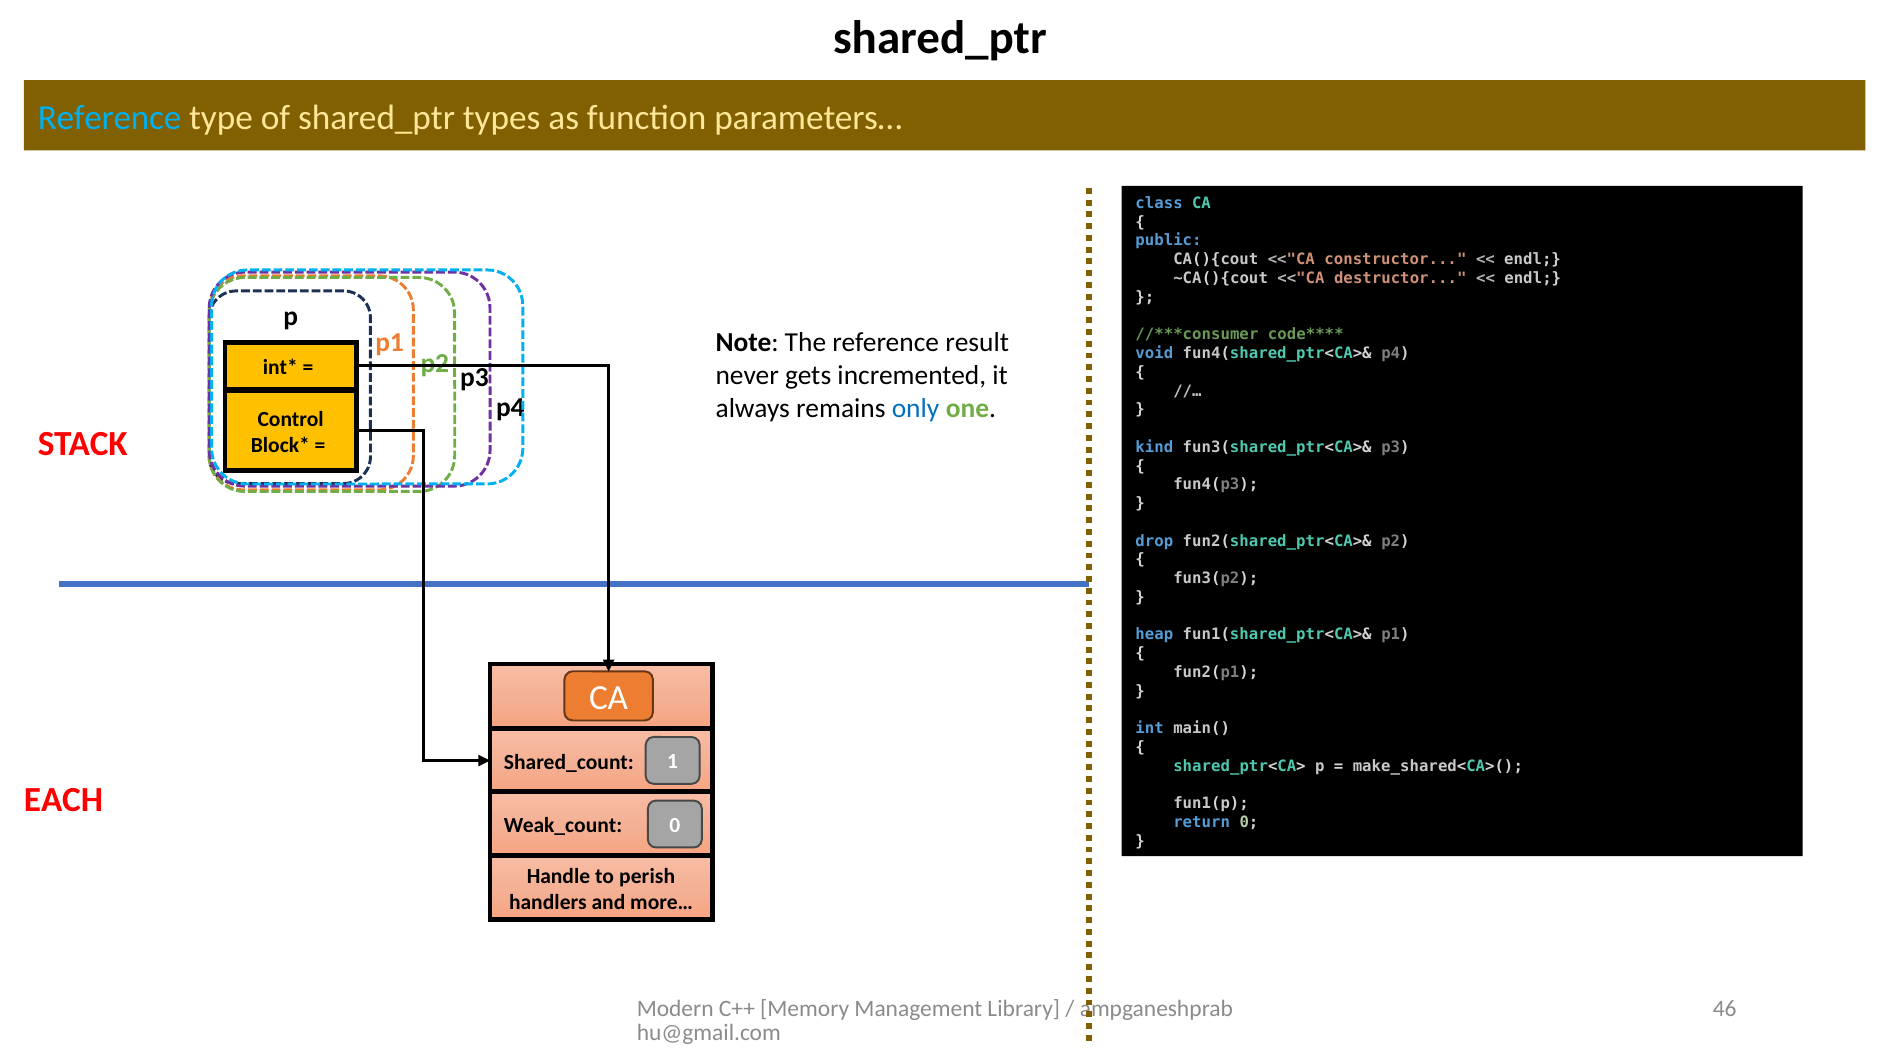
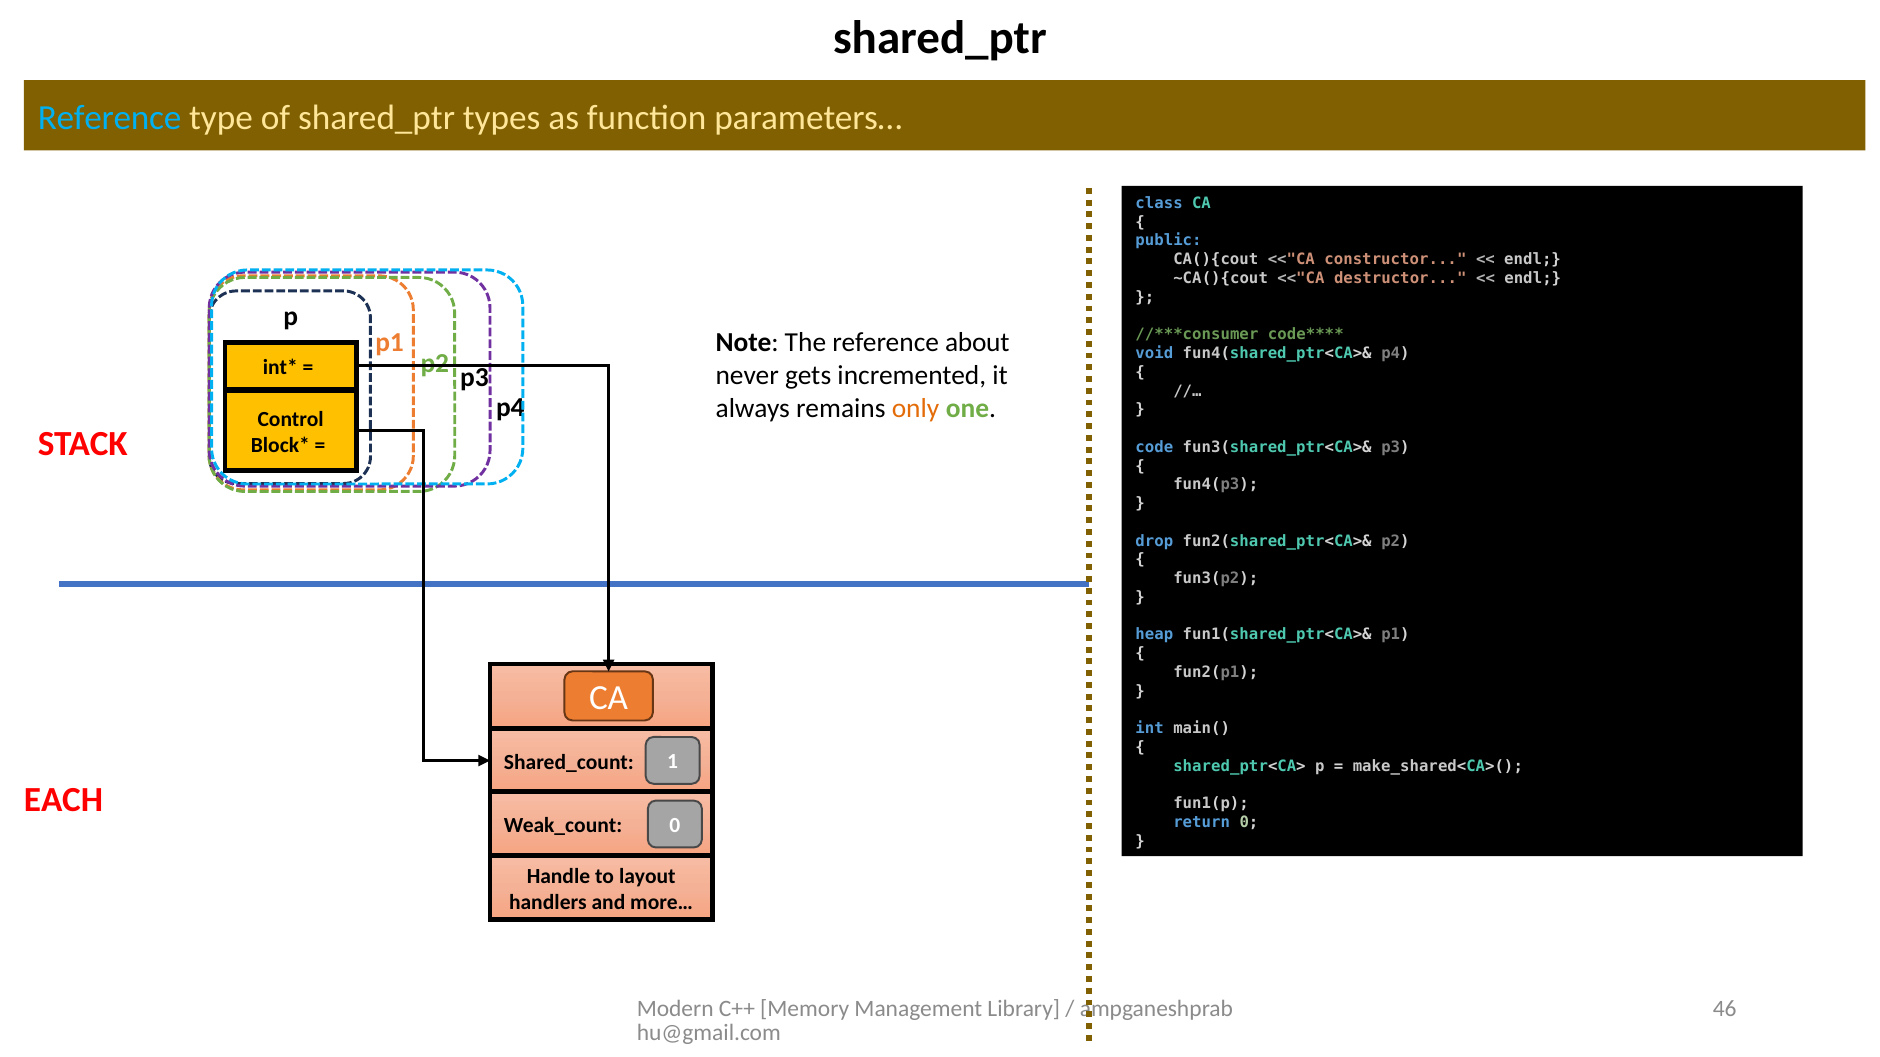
result: result -> about (977, 343)
only colour: blue -> orange (916, 408)
kind: kind -> code (1154, 447)
perish: perish -> layout (647, 876)
